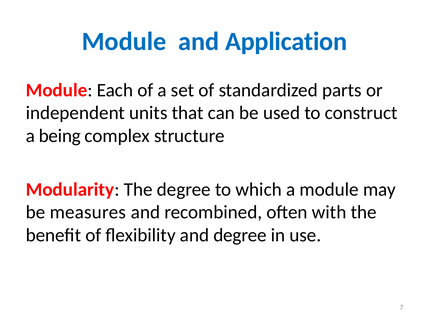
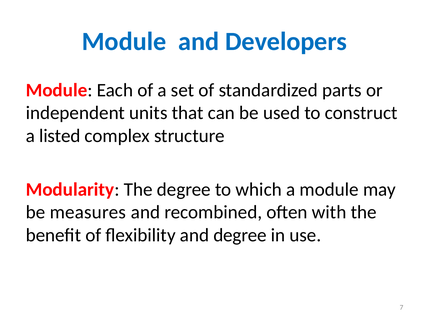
Application: Application -> Developers (286, 42)
being: being -> listed (60, 136)
